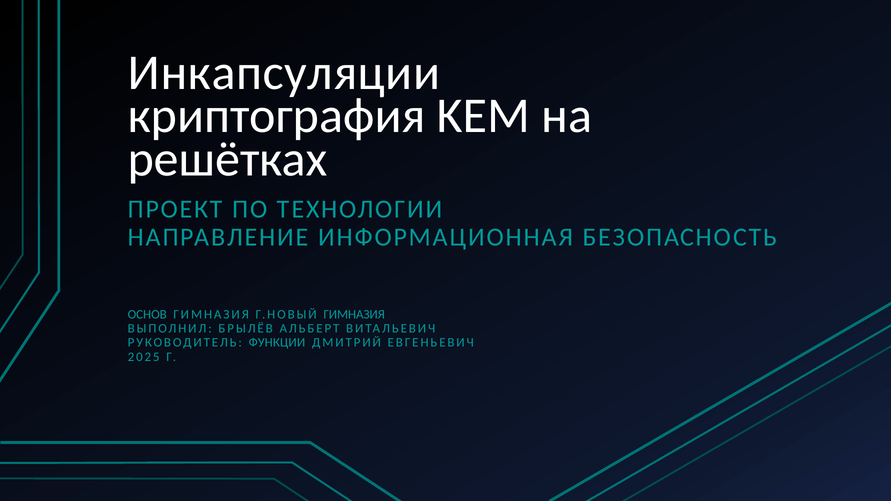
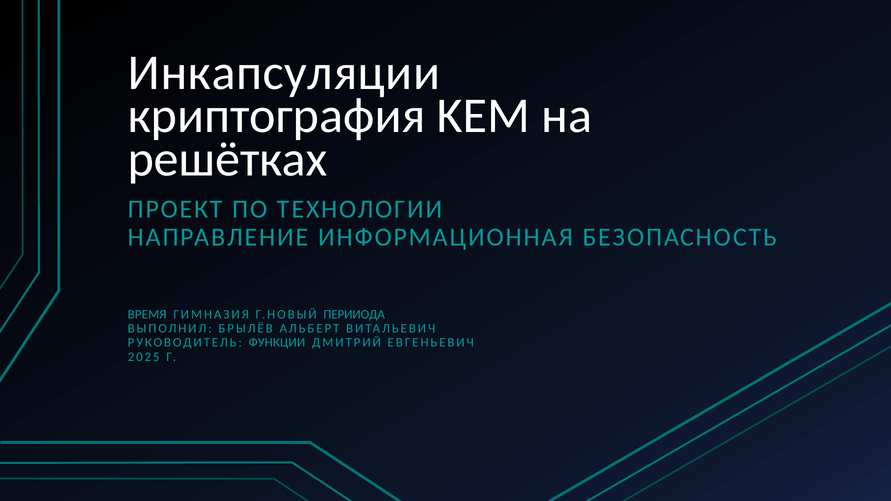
ОСНОВ: ОСНОВ -> ВРЕМЯ (147, 315)
Г.НОВЫЙ ГИМНАЗИЯ: ГИМНАЗИЯ -> ПЕРИИОДА (354, 315)
